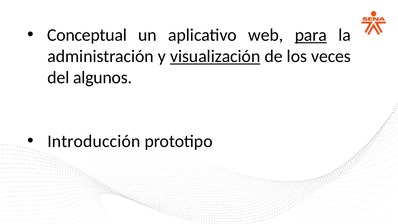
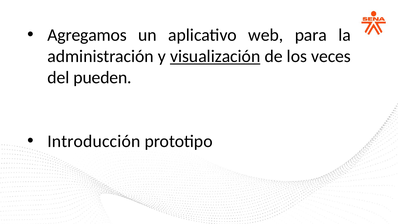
Conceptual: Conceptual -> Agregamos (87, 35)
para underline: present -> none (311, 35)
algunos: algunos -> pueden (103, 78)
